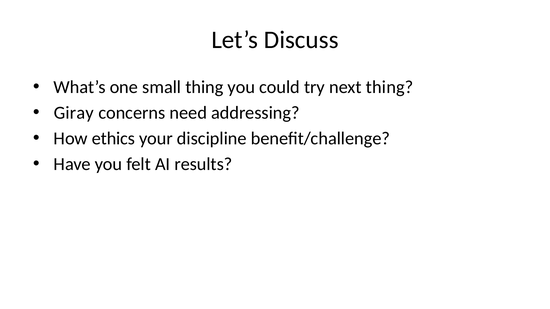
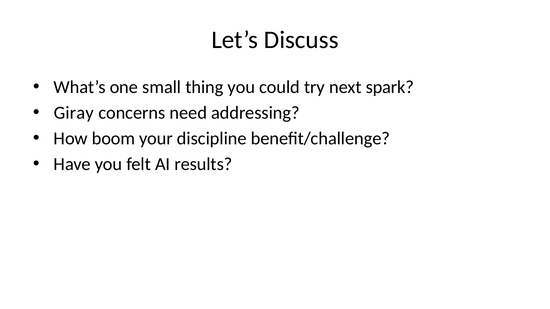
next thing: thing -> spark (390, 87)
ethics: ethics -> boom (113, 139)
